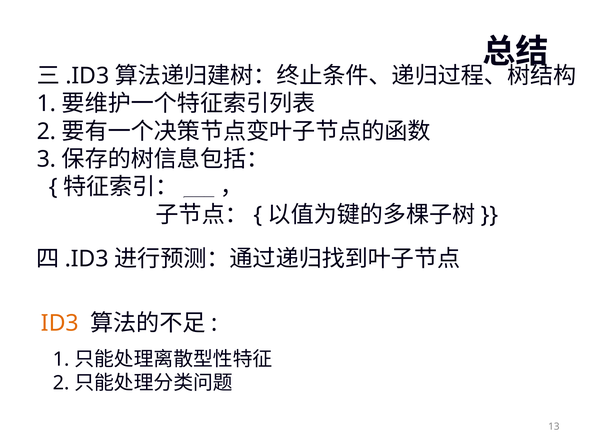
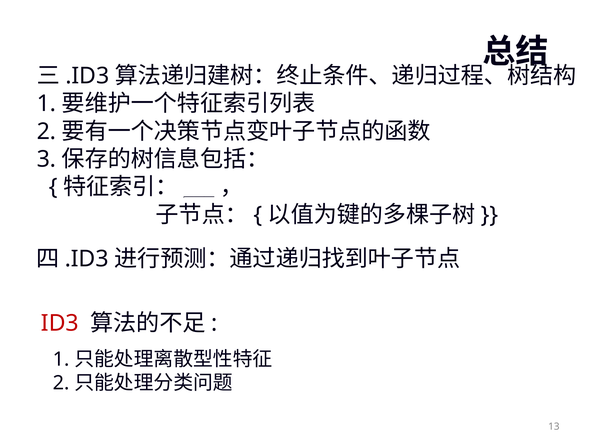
ID3 colour: orange -> red (60, 323)
